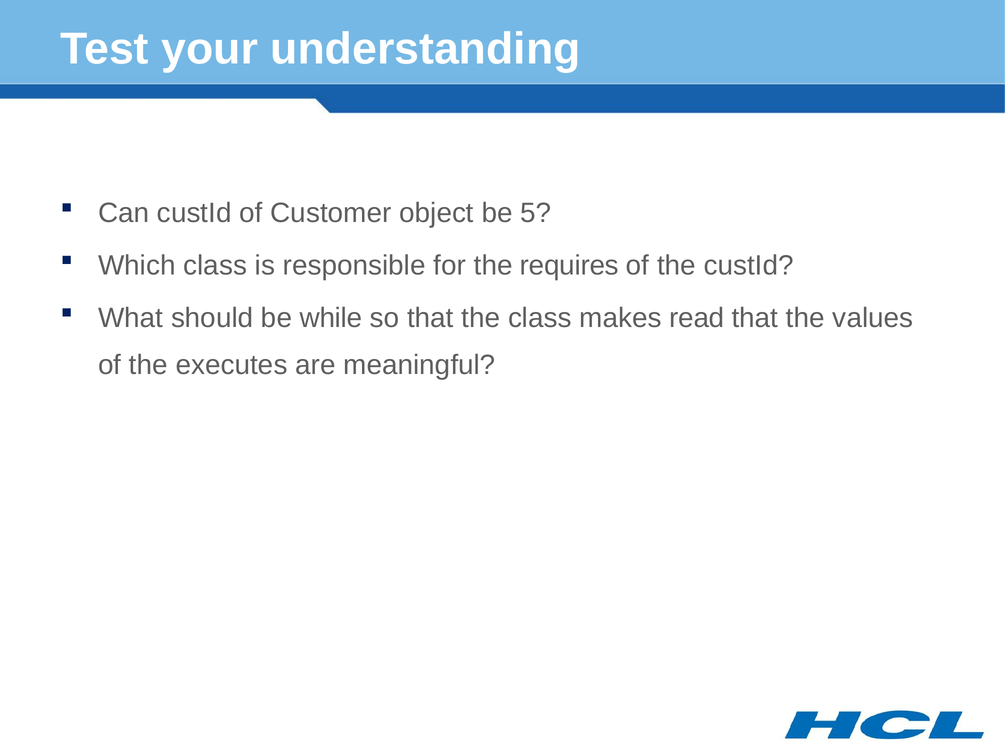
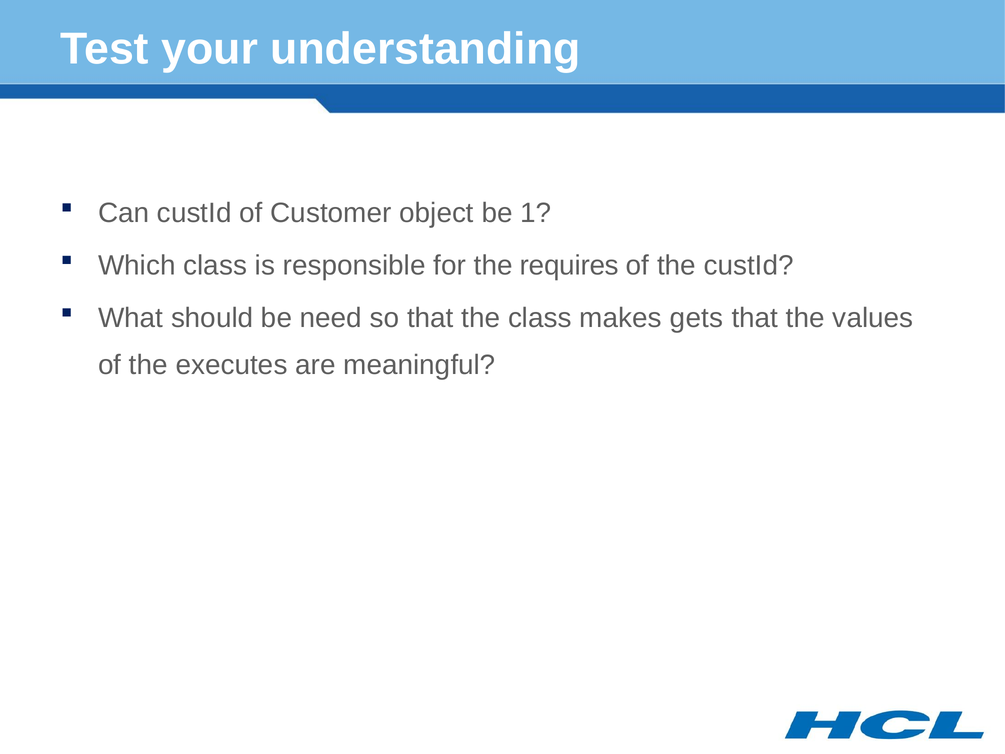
5: 5 -> 1 (536, 213)
while: while -> need (331, 318)
read: read -> gets (697, 318)
